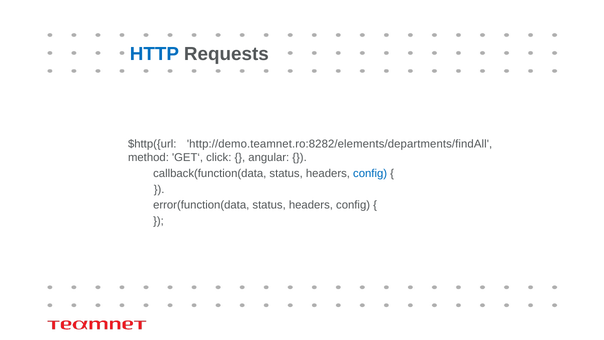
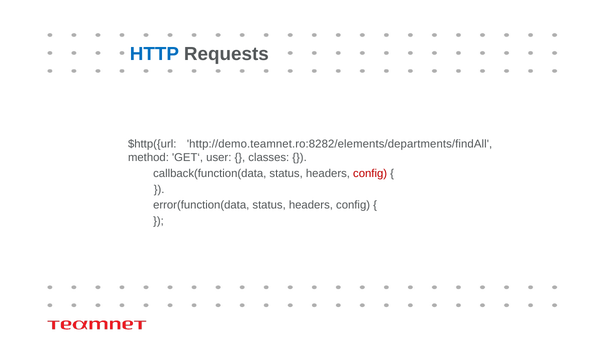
click: click -> user (219, 158)
angular: angular -> classes (269, 158)
config colour: blue -> red (370, 173)
